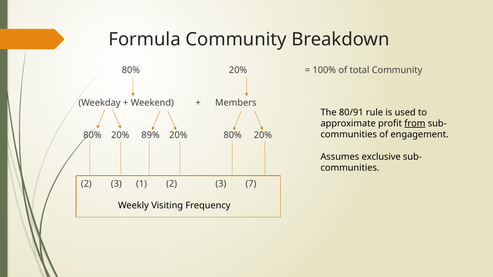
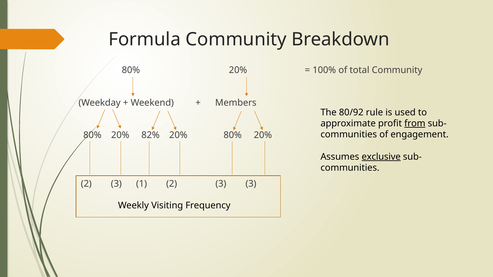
80/91: 80/91 -> 80/92 (351, 112)
89%: 89% -> 82% (151, 135)
exclusive underline: none -> present (381, 157)
3 7: 7 -> 3 (251, 184)
